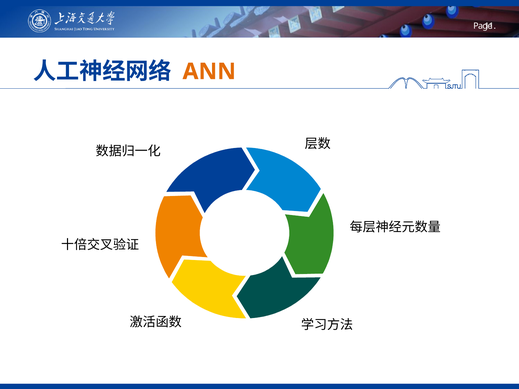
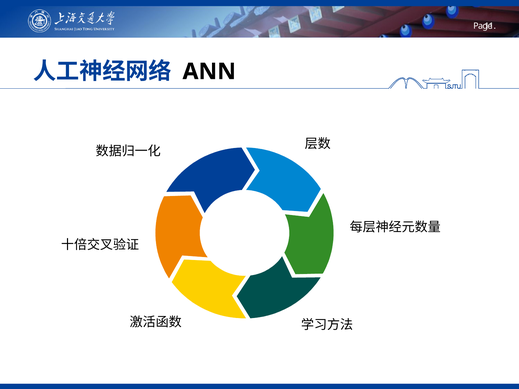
ANN colour: orange -> black (209, 72)
